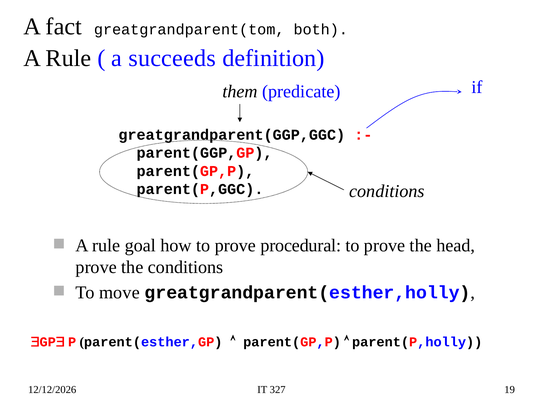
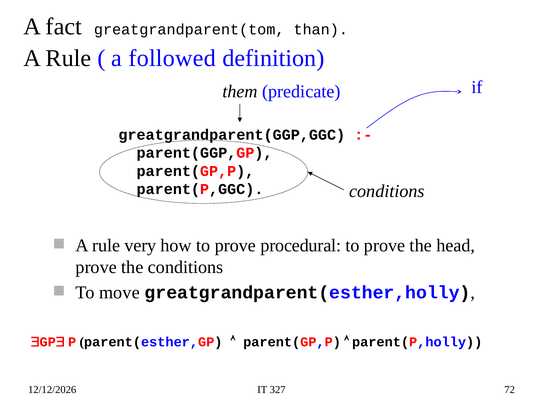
both: both -> than (321, 30)
succeeds: succeeds -> followed (172, 58)
goal: goal -> very (140, 246)
19: 19 -> 72 (510, 390)
